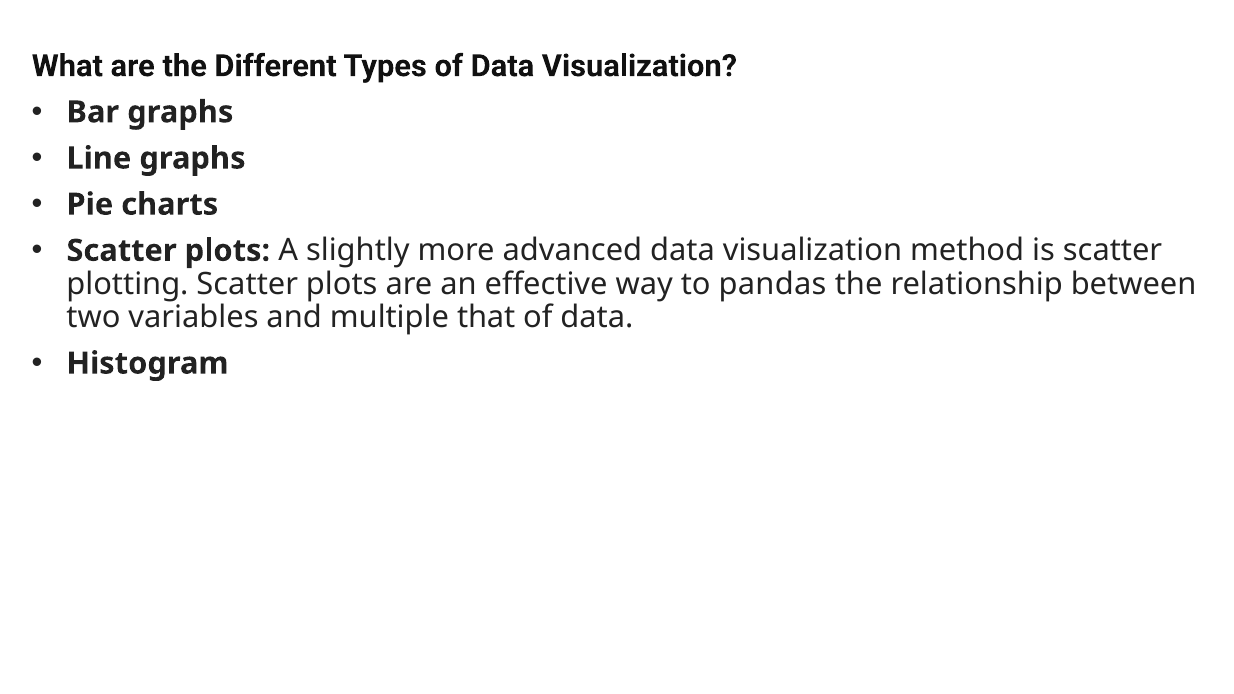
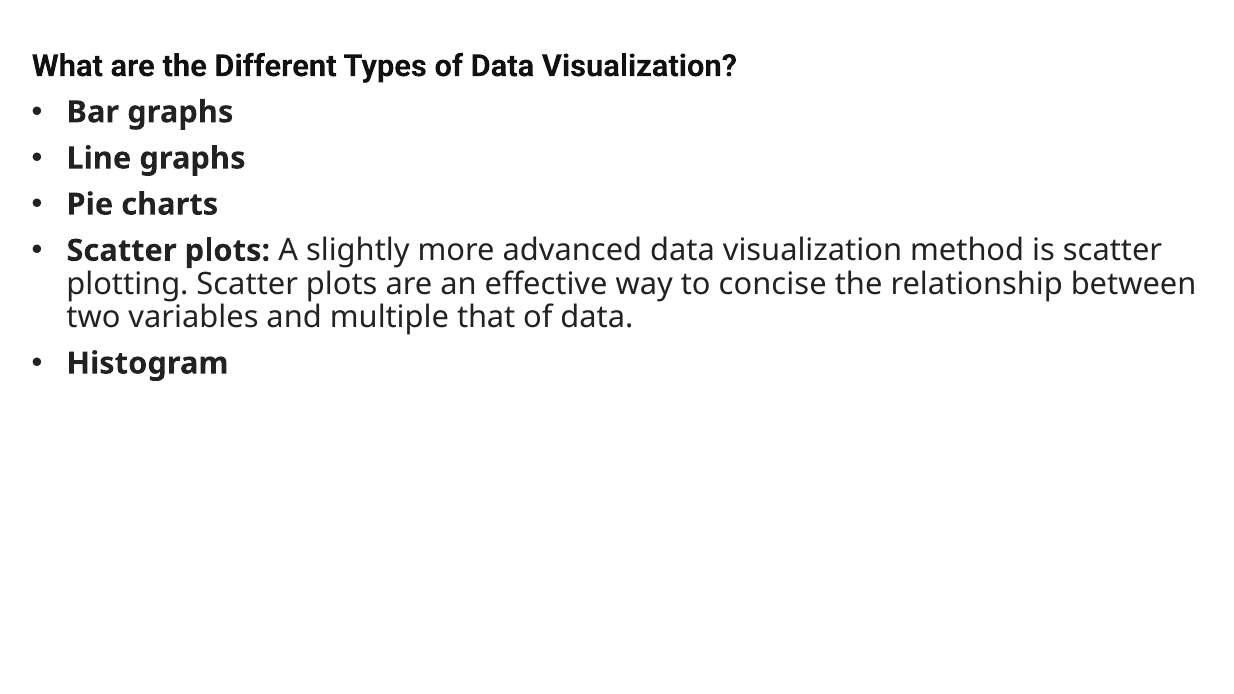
pandas: pandas -> concise (773, 284)
